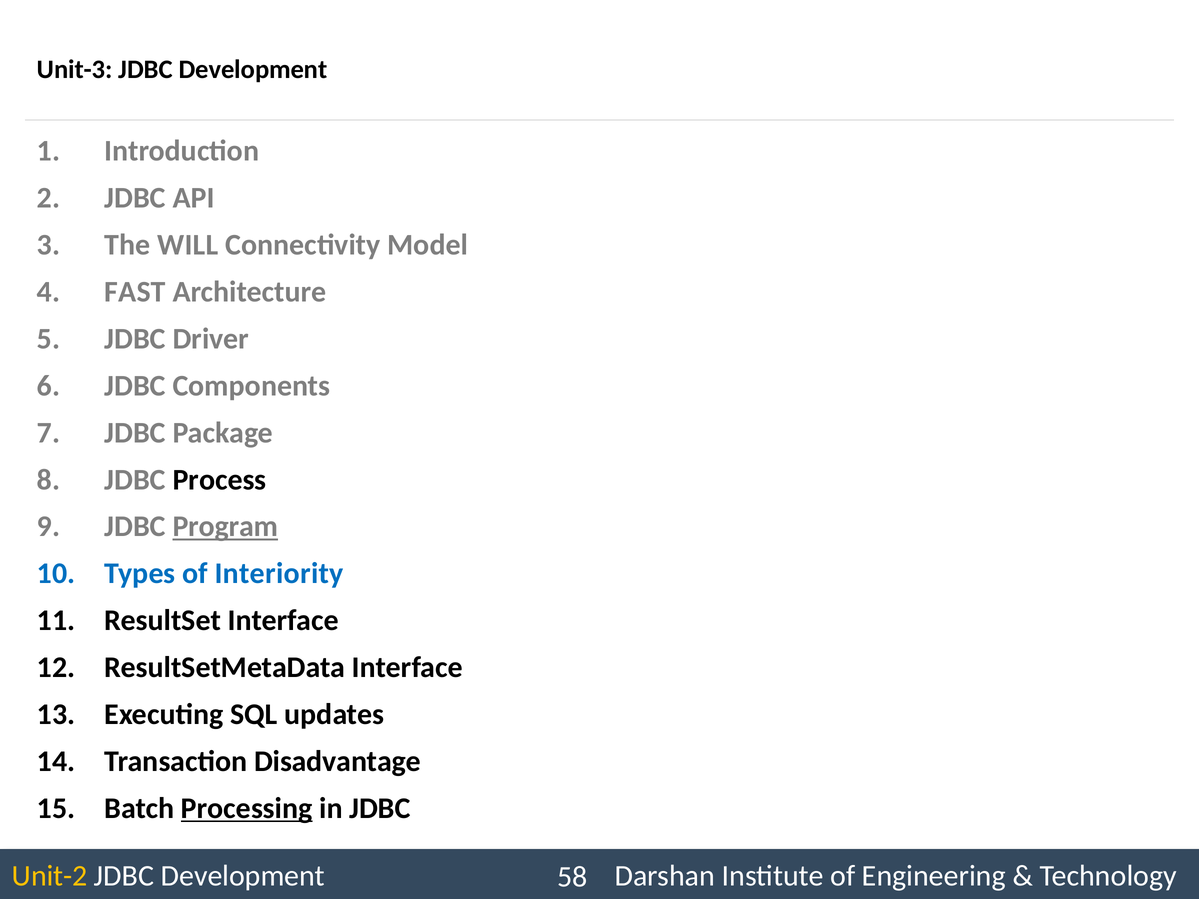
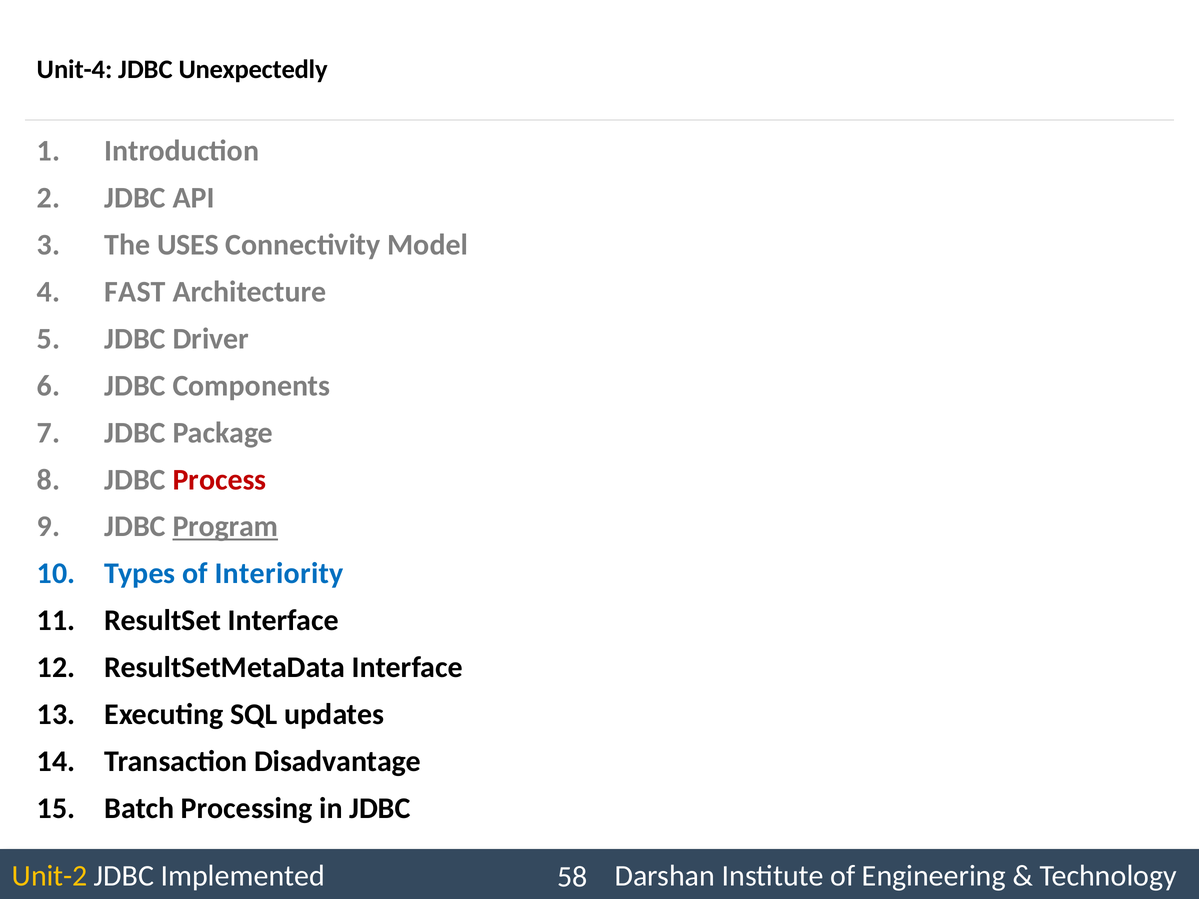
Unit-3: Unit-3 -> Unit-4 (75, 70)
Development: Development -> Unexpectedly (253, 70)
WILL: WILL -> USES (188, 245)
Process colour: black -> red (219, 480)
Processing underline: present -> none (247, 809)
Development: Development -> Implemented (243, 876)
